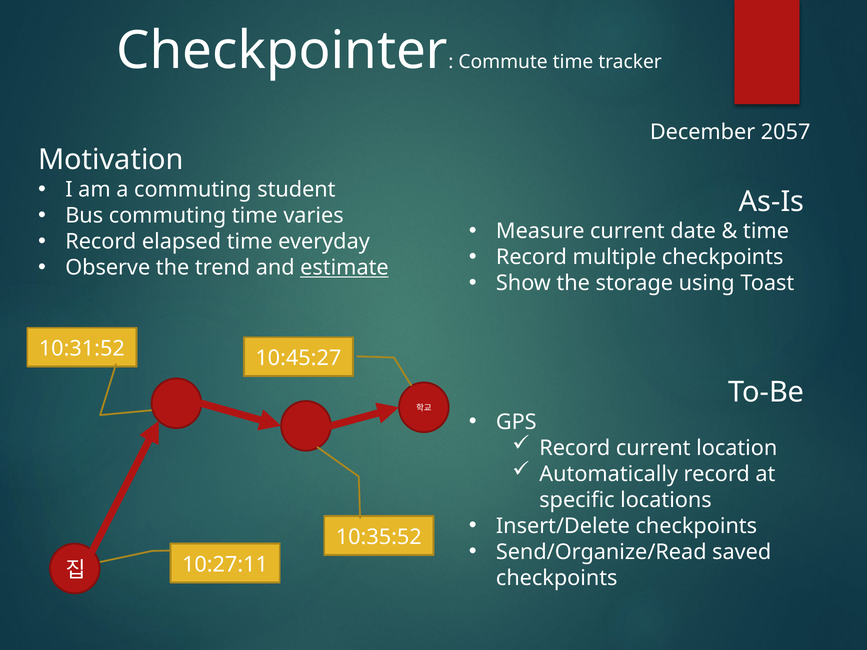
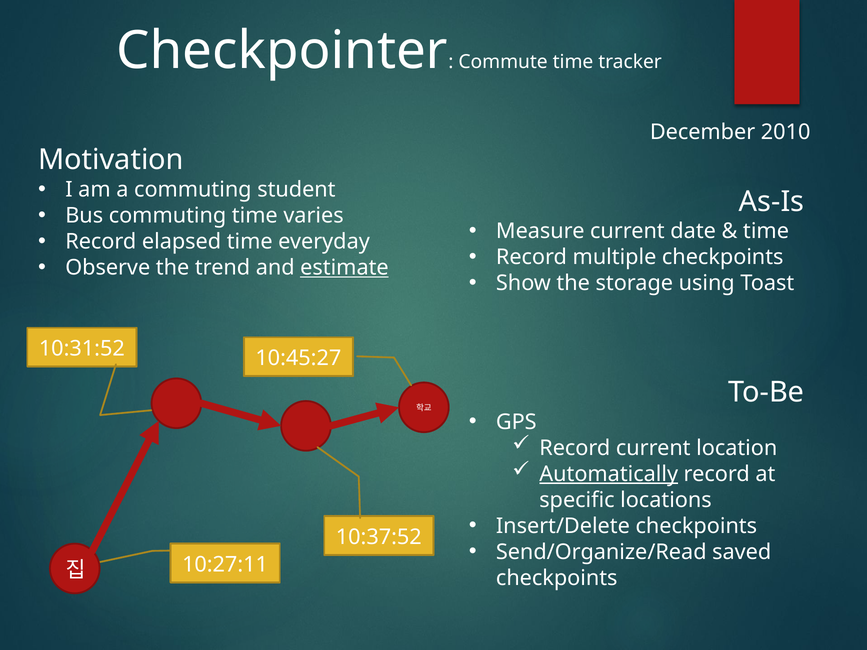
2057: 2057 -> 2010 (786, 132)
Automatically underline: none -> present (609, 474)
10:35:52: 10:35:52 -> 10:37:52 (379, 537)
